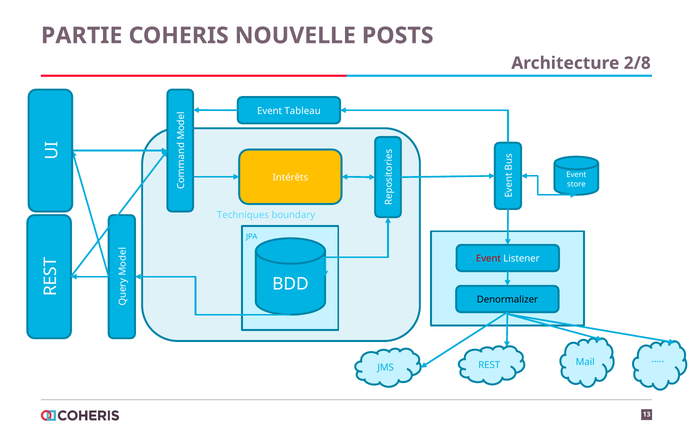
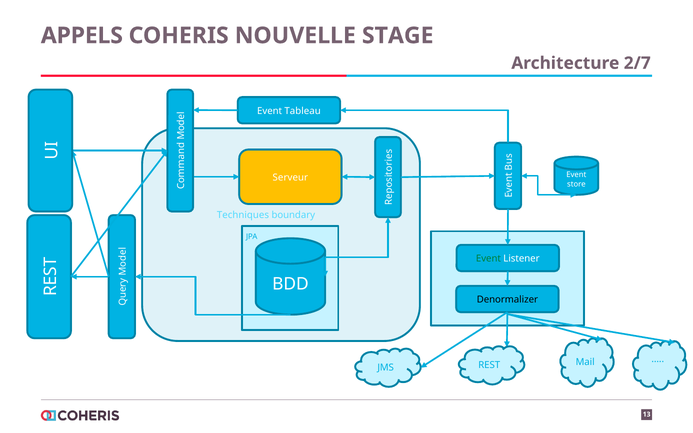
PARTIE: PARTIE -> APPELS (82, 36)
POSTS: POSTS -> STAGE (398, 36)
2/8: 2/8 -> 2/7 (637, 63)
Intérêts: Intérêts -> Serveur (290, 177)
Event colour: red -> green (488, 259)
